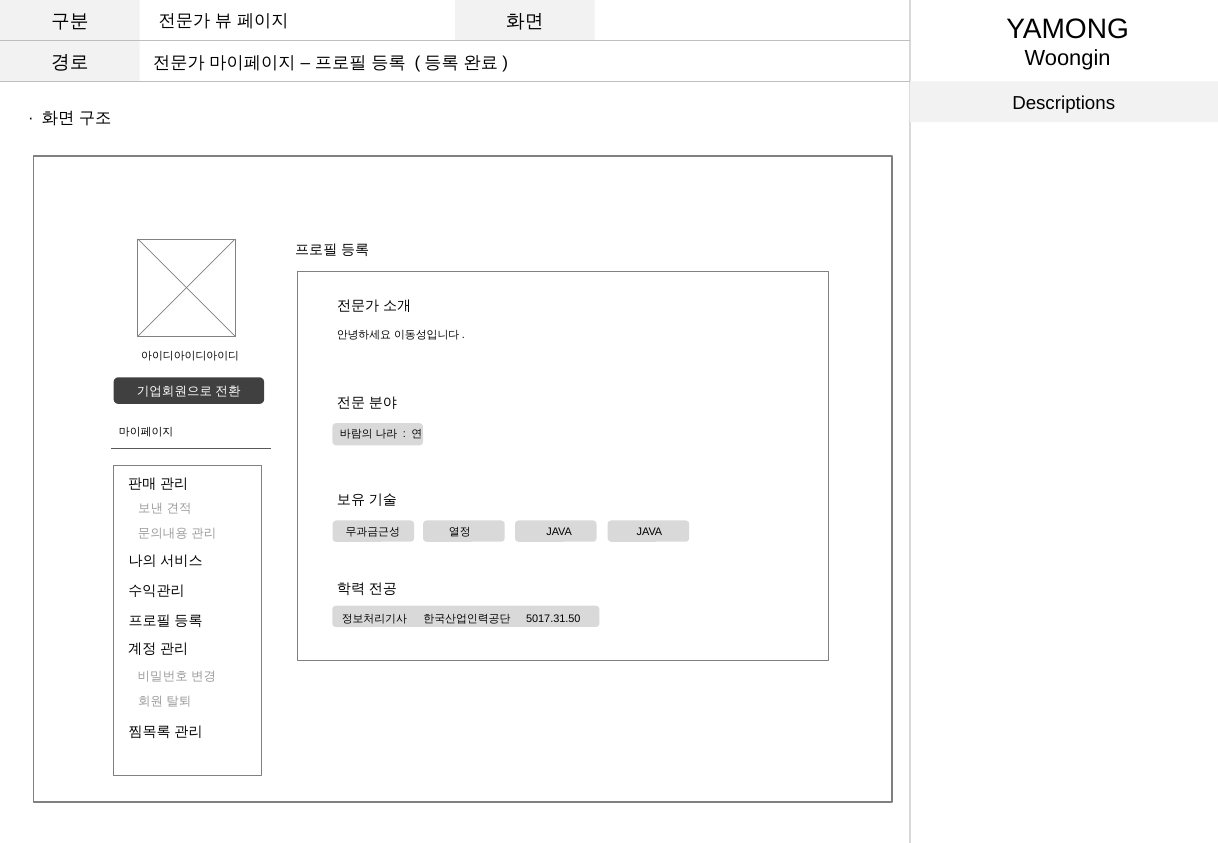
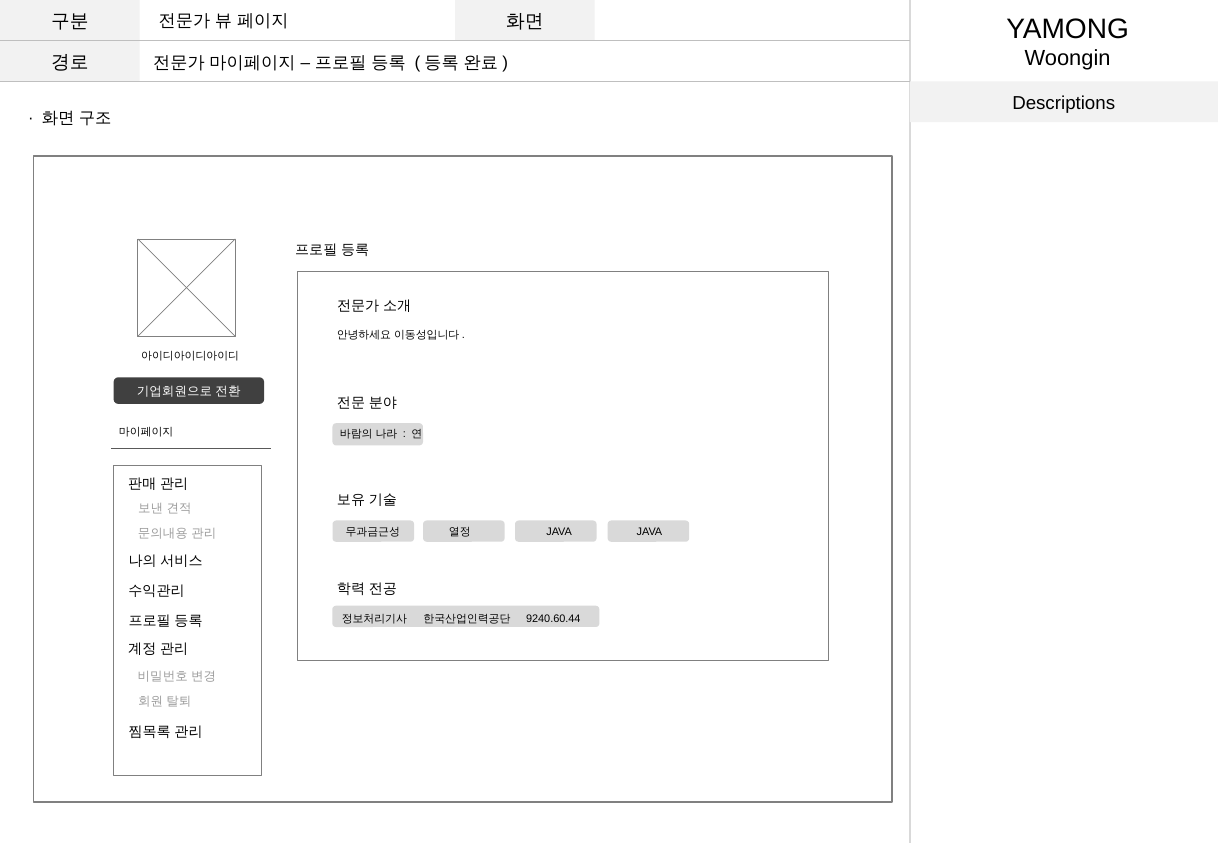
5017.31.50: 5017.31.50 -> 9240.60.44 (553, 619)
